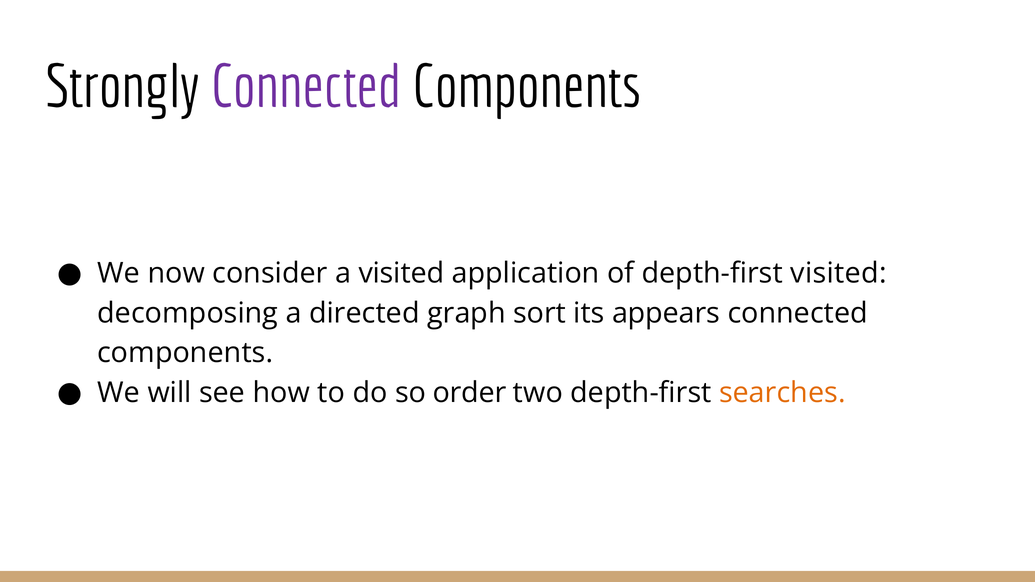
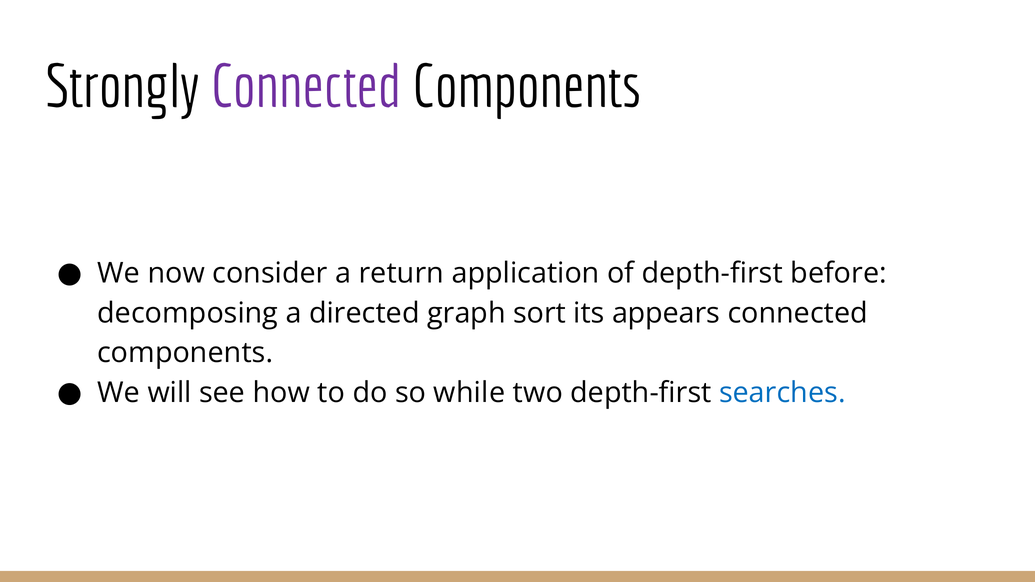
a visited: visited -> return (401, 274)
depth-first visited: visited -> before (839, 274)
order: order -> while (469, 393)
searches colour: orange -> blue (782, 393)
